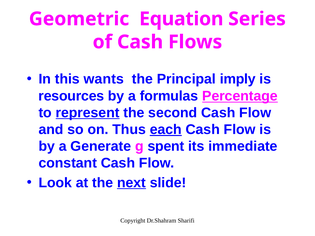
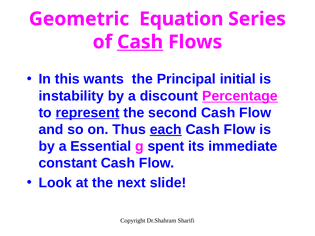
Cash underline: none -> present (140, 42)
imply: imply -> initial (238, 79)
resources: resources -> instability (71, 96)
formulas: formulas -> discount (169, 96)
Generate: Generate -> Essential (101, 146)
next underline: present -> none (132, 183)
